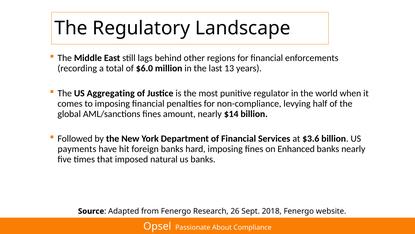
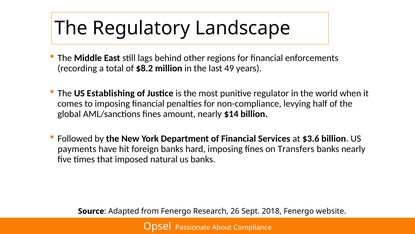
$6.0: $6.0 -> $8.2 (144, 68)
13: 13 -> 49 (229, 68)
Aggregating: Aggregating -> Establishing (111, 93)
Enhanced: Enhanced -> Transfers (296, 149)
